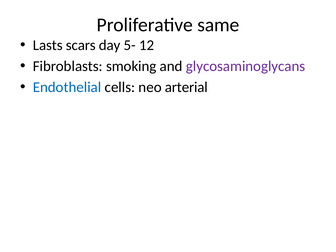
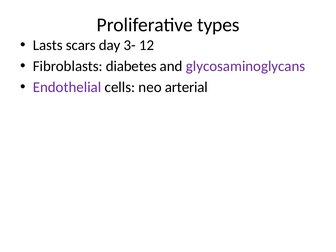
same: same -> types (218, 25)
5-: 5- -> 3- (130, 45)
smoking: smoking -> diabetes (131, 66)
Endothelial colour: blue -> purple (67, 87)
